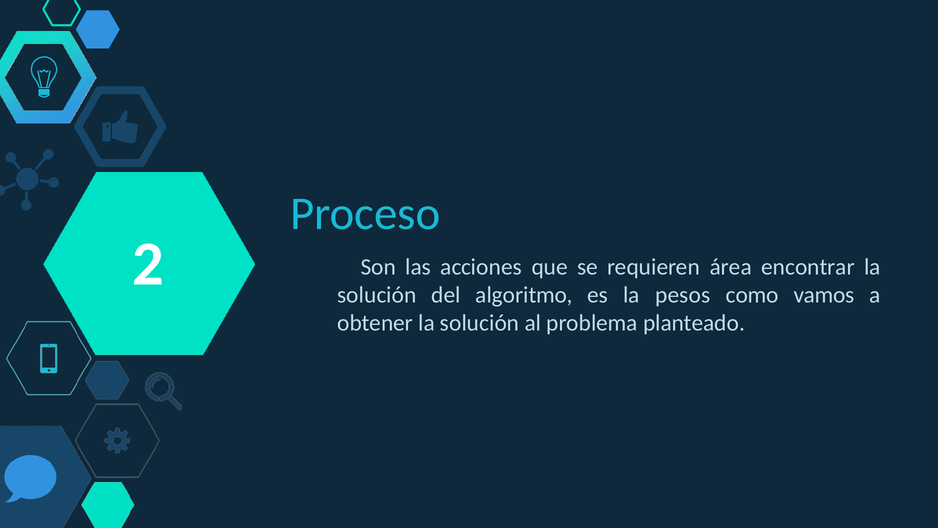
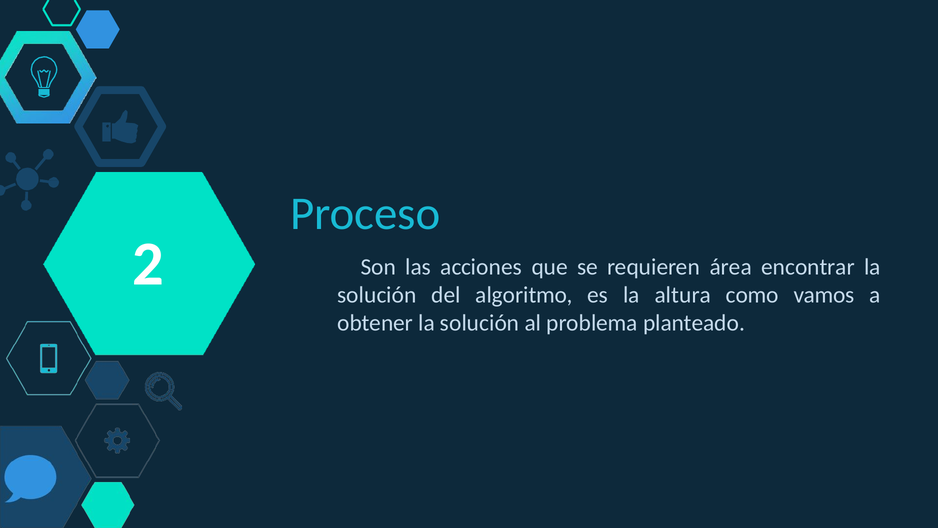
pesos: pesos -> altura (683, 295)
